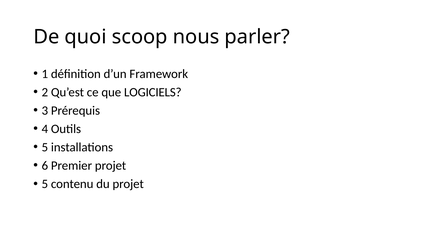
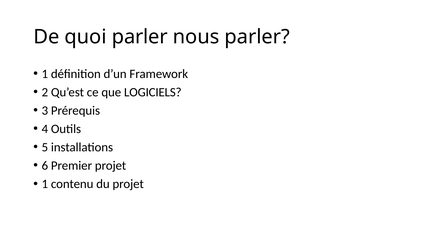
quoi scoop: scoop -> parler (140, 37)
5: 5 -> 1 (45, 184)
